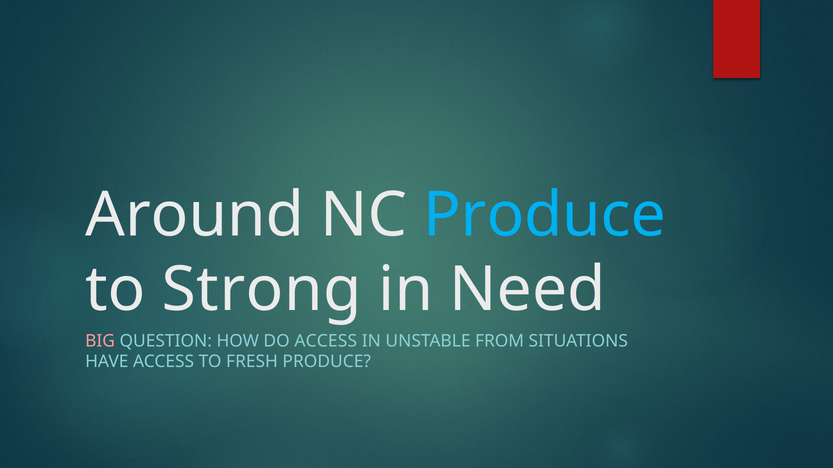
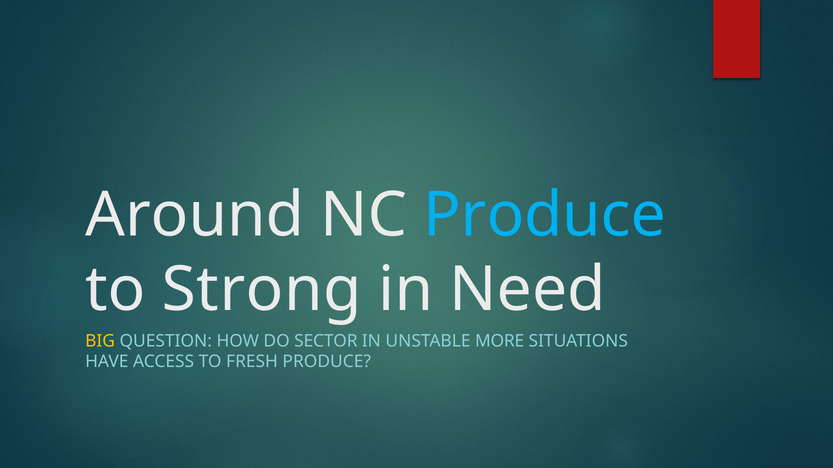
BIG colour: pink -> yellow (100, 341)
DO ACCESS: ACCESS -> SECTOR (326, 341)
FROM: FROM -> MORE (500, 341)
